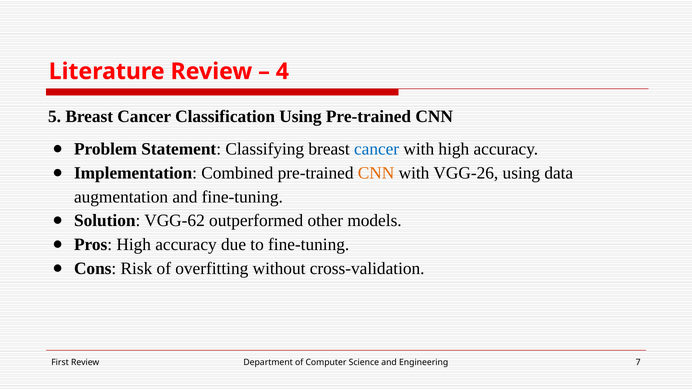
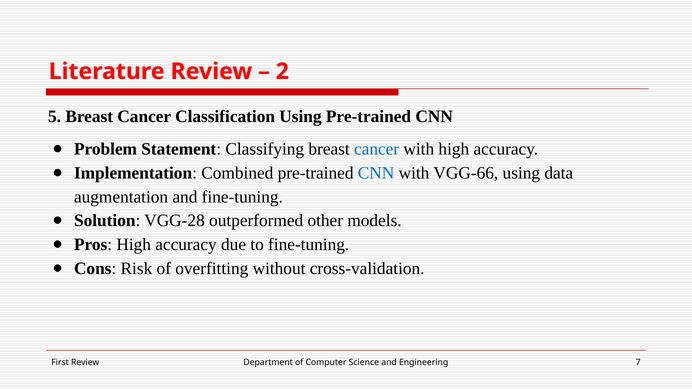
4: 4 -> 2 (282, 71)
CNN colour: orange -> blue (376, 173)
VGG-26: VGG-26 -> VGG-66 (466, 173)
VGG-62: VGG-62 -> VGG-28 (175, 221)
